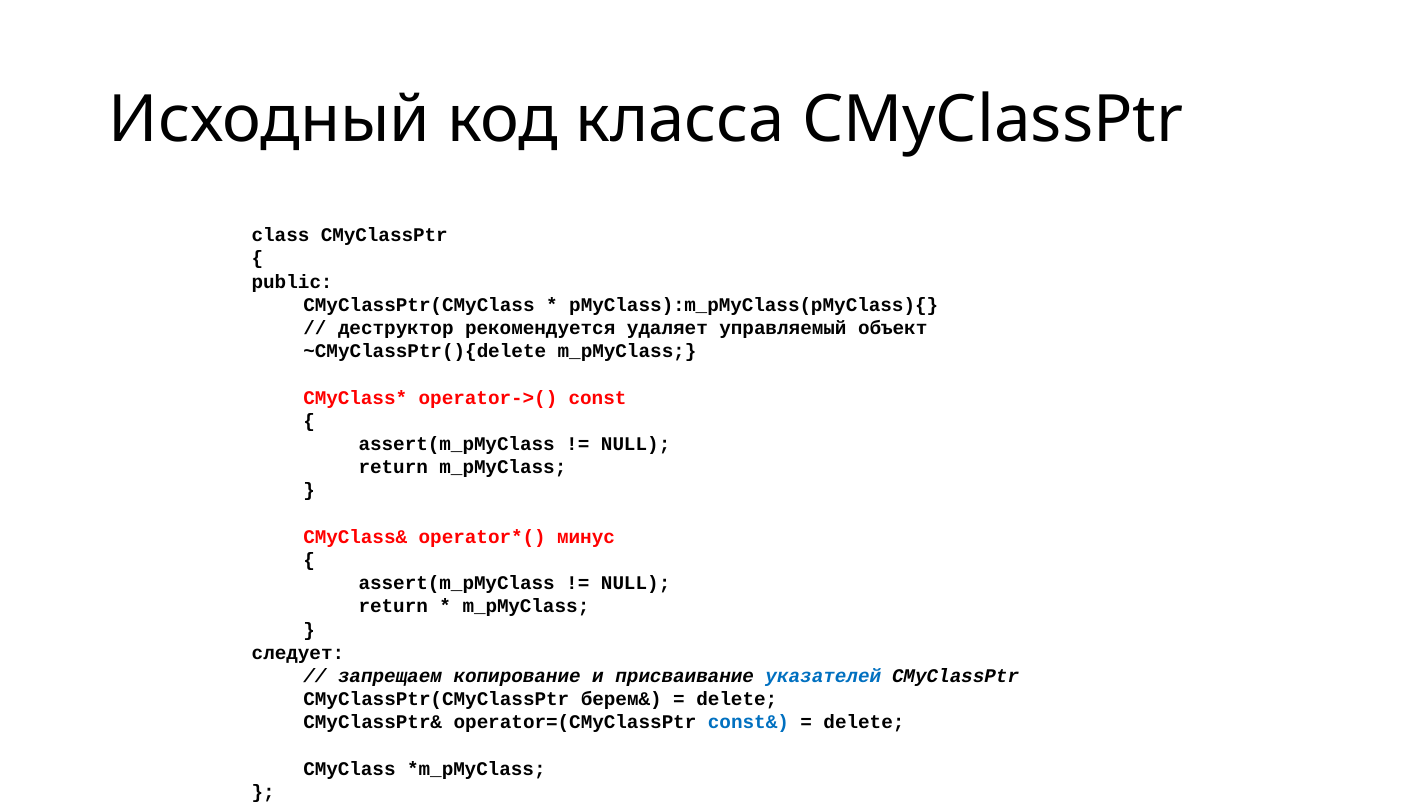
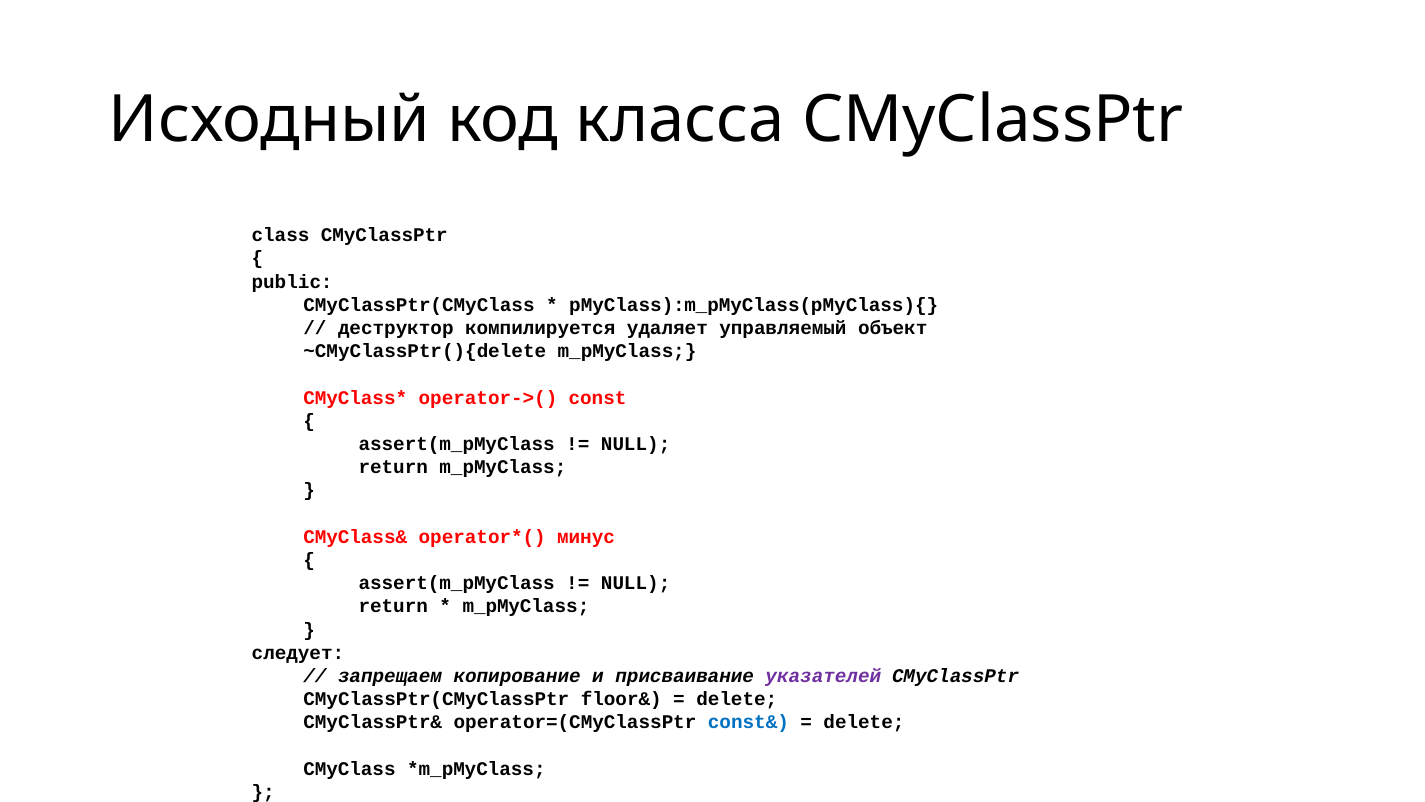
рекомендуется: рекомендуется -> компилируется (540, 328)
указателей colour: blue -> purple (823, 676)
берем&: берем& -> floor& (621, 699)
